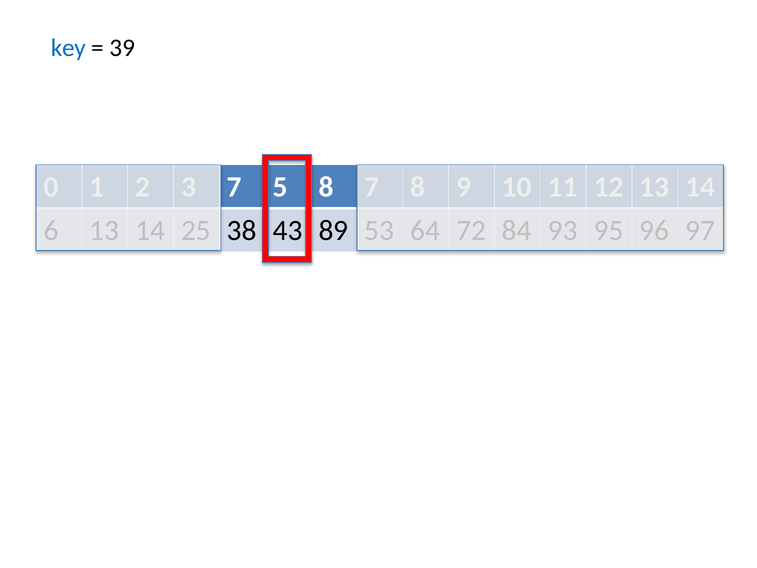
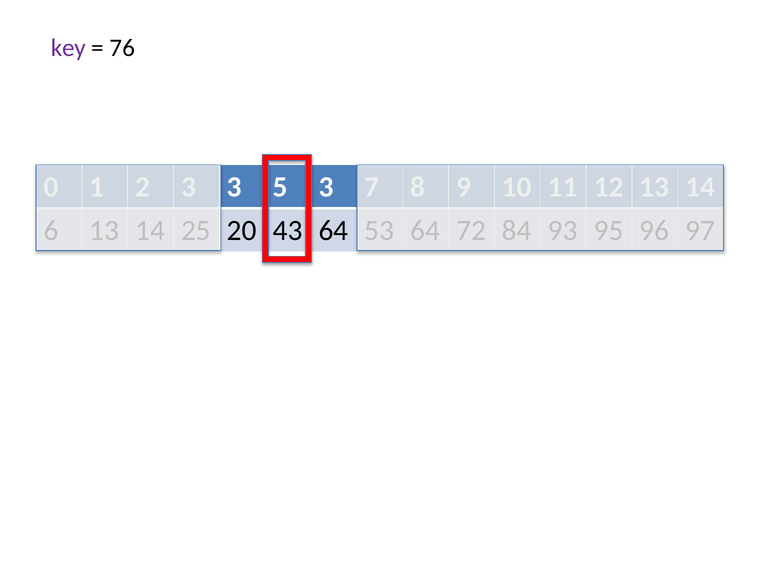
key colour: blue -> purple (68, 48)
39: 39 -> 76 (122, 48)
7: 7 -> 3 (234, 187)
8: 8 -> 3 (326, 187)
38: 38 -> 20 (242, 230)
89: 89 -> 64 (333, 230)
